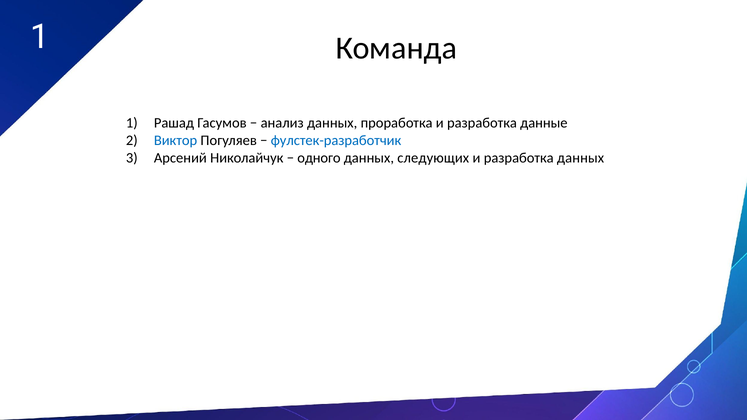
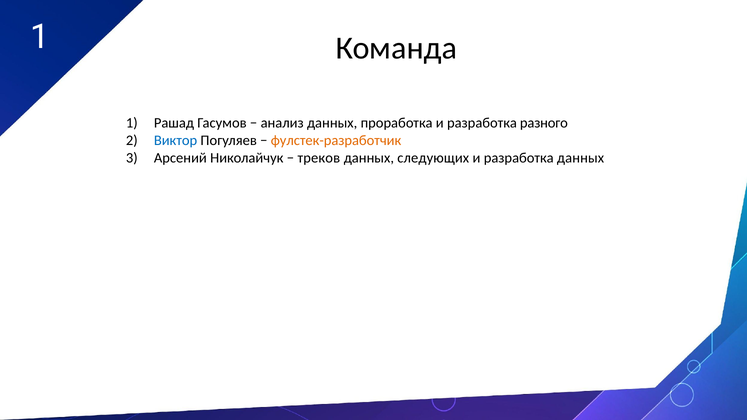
данные: данные -> разного (544, 123)
фулстек-разработчик colour: blue -> orange (336, 141)
одного: одного -> треков (319, 158)
